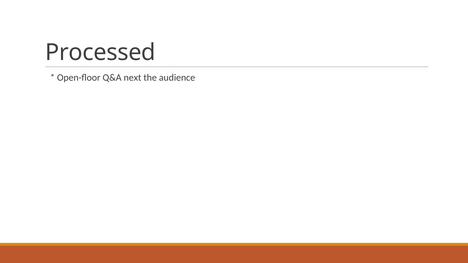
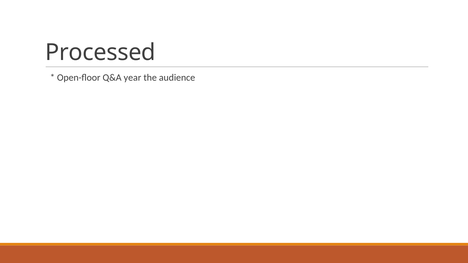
next: next -> year (132, 78)
